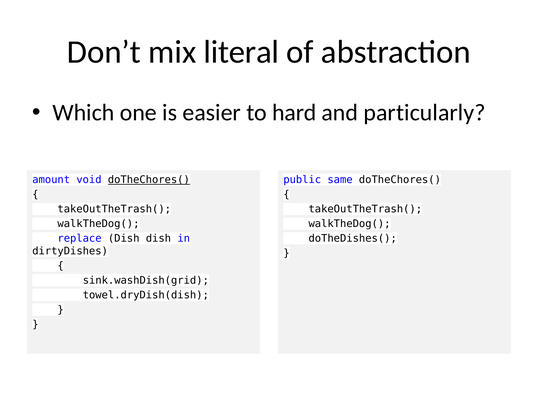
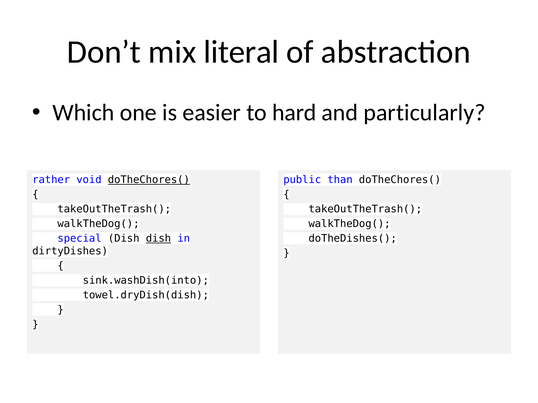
amount: amount -> rather (51, 180)
same: same -> than (340, 180)
replace: replace -> special (80, 239)
dish underline: none -> present (158, 239)
sink.washDish(grid: sink.washDish(grid -> sink.washDish(into (146, 281)
